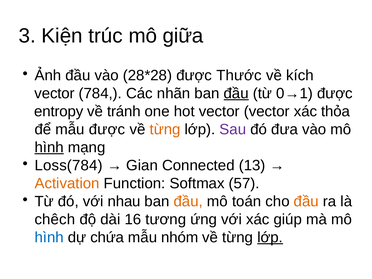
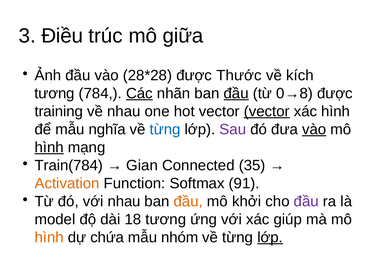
Kiện: Kiện -> Điều (62, 36)
vector: vector -> tương (55, 93)
Các underline: none -> present (139, 93)
0→1: 0→1 -> 0→8 (295, 93)
entropy: entropy -> training (59, 111)
về tránh: tránh -> nhau (124, 111)
vector underline: none -> present (267, 111)
xác thỏa: thỏa -> hình (336, 111)
mẫu được: được -> nghĩa (107, 129)
từng colour: orange -> blue (165, 129)
vào underline: none -> present (314, 129)
Loss(784: Loss(784 -> Train(784 (69, 165)
13: 13 -> 35 (252, 165)
57: 57 -> 91 (244, 183)
toán: toán -> khởi (247, 201)
đầu colour: orange -> purple (306, 201)
chêch: chêch -> model (55, 219)
16: 16 -> 18 (133, 219)
hình colour: blue -> orange (49, 237)
